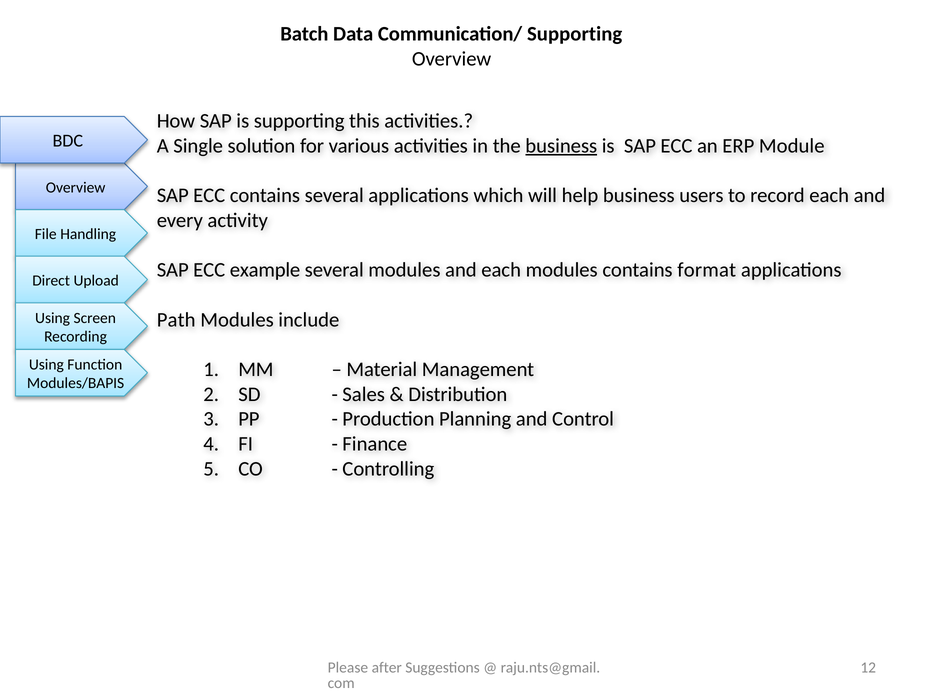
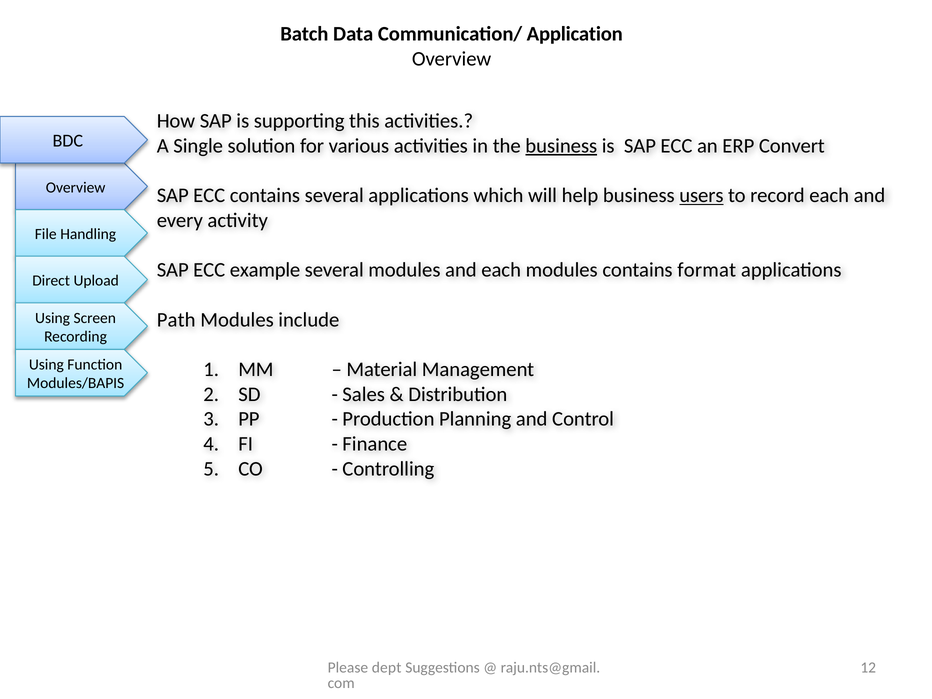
Communication/ Supporting: Supporting -> Application (575, 34)
Module: Module -> Convert (792, 146)
users underline: none -> present (701, 195)
after: after -> dept (387, 667)
